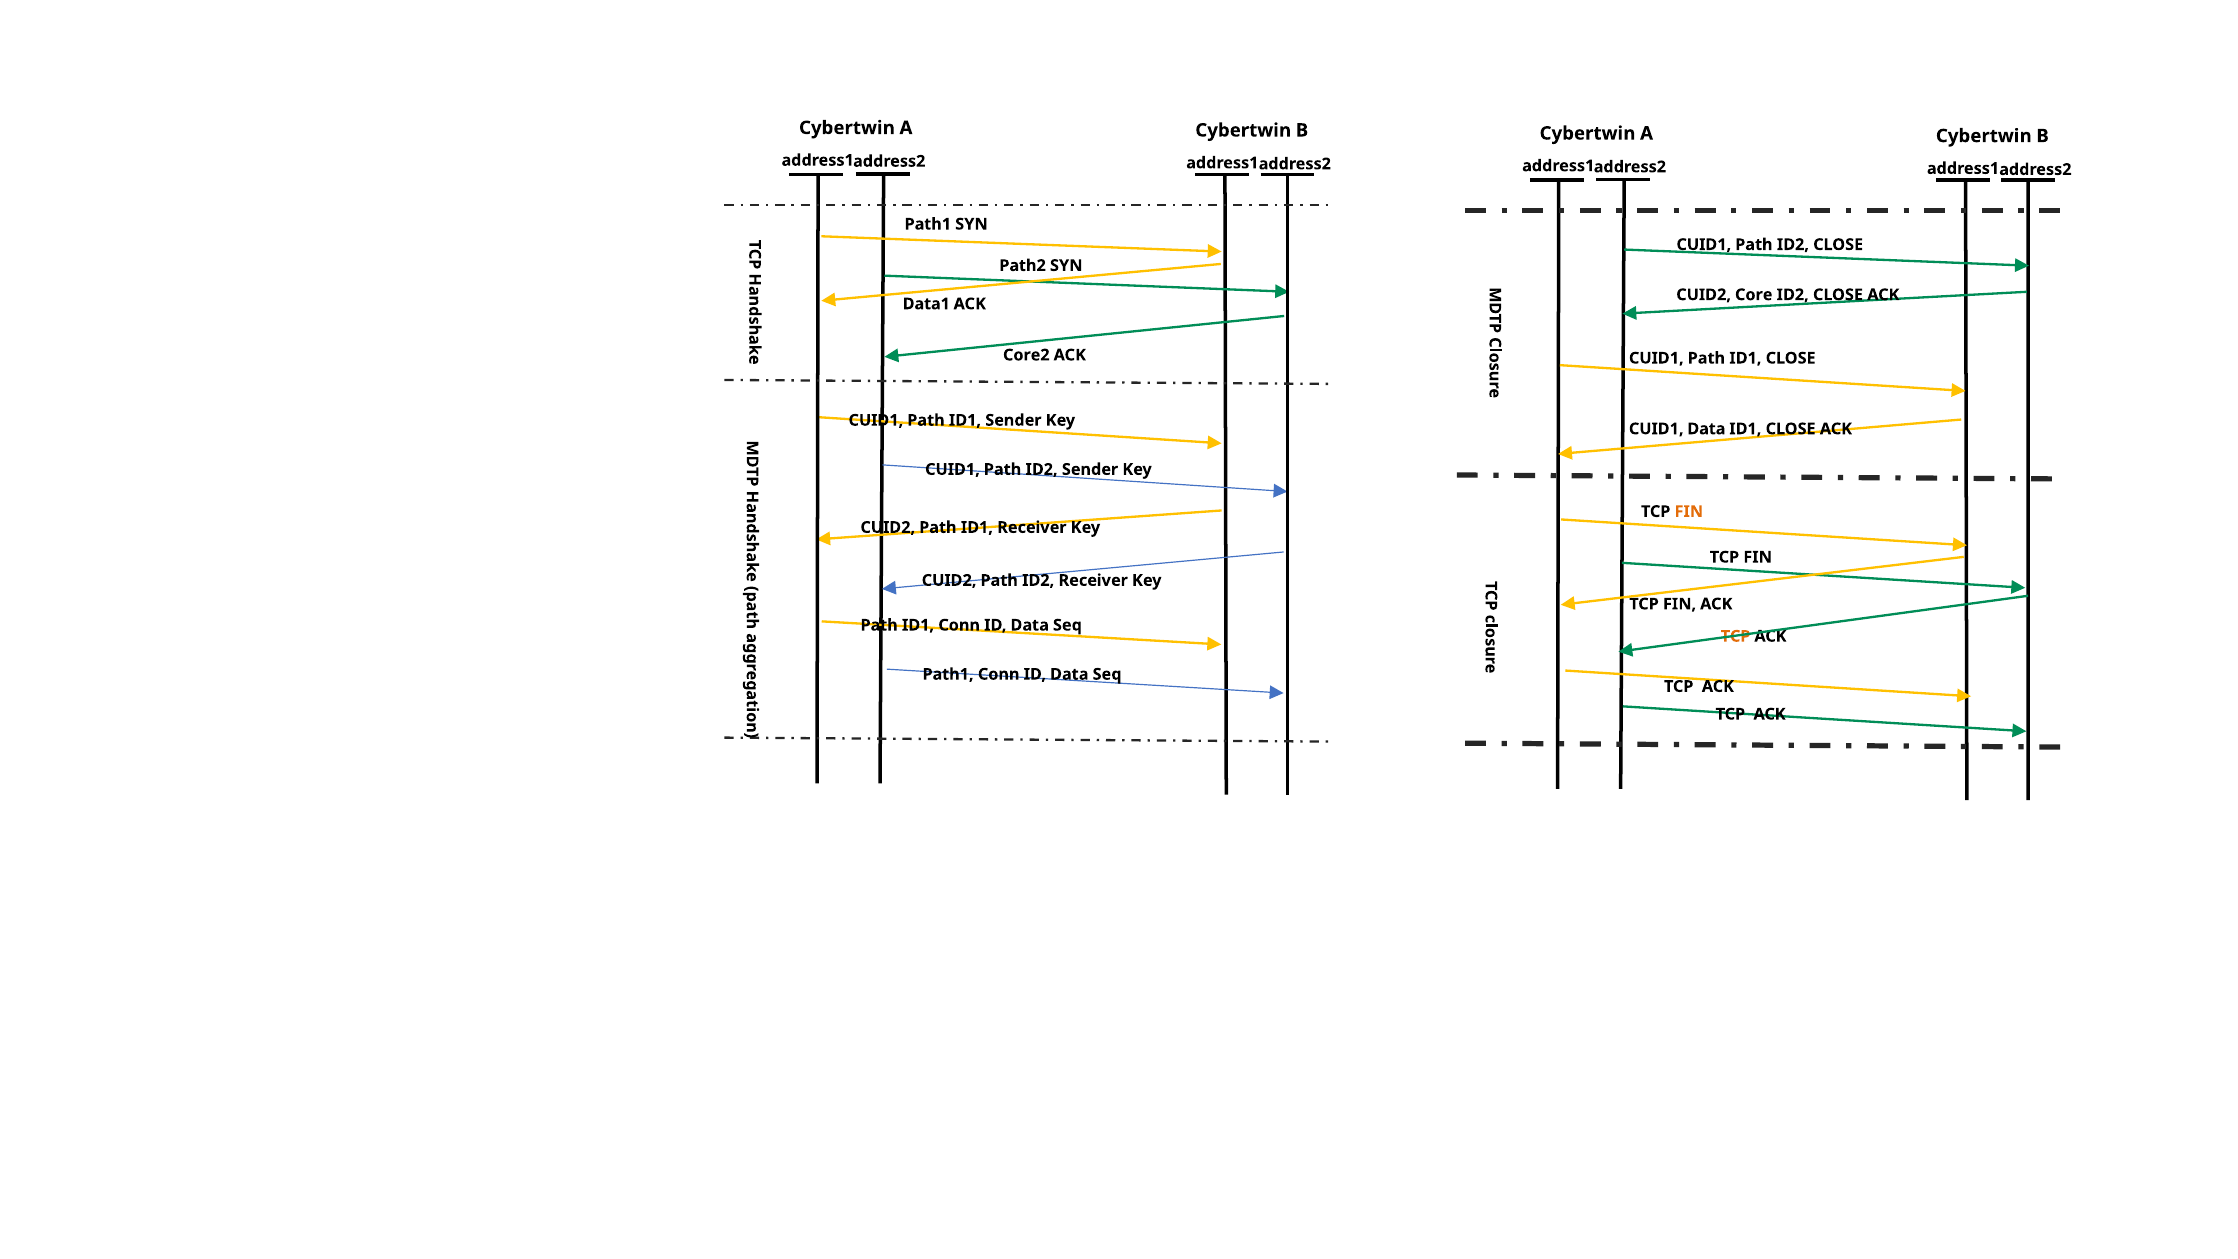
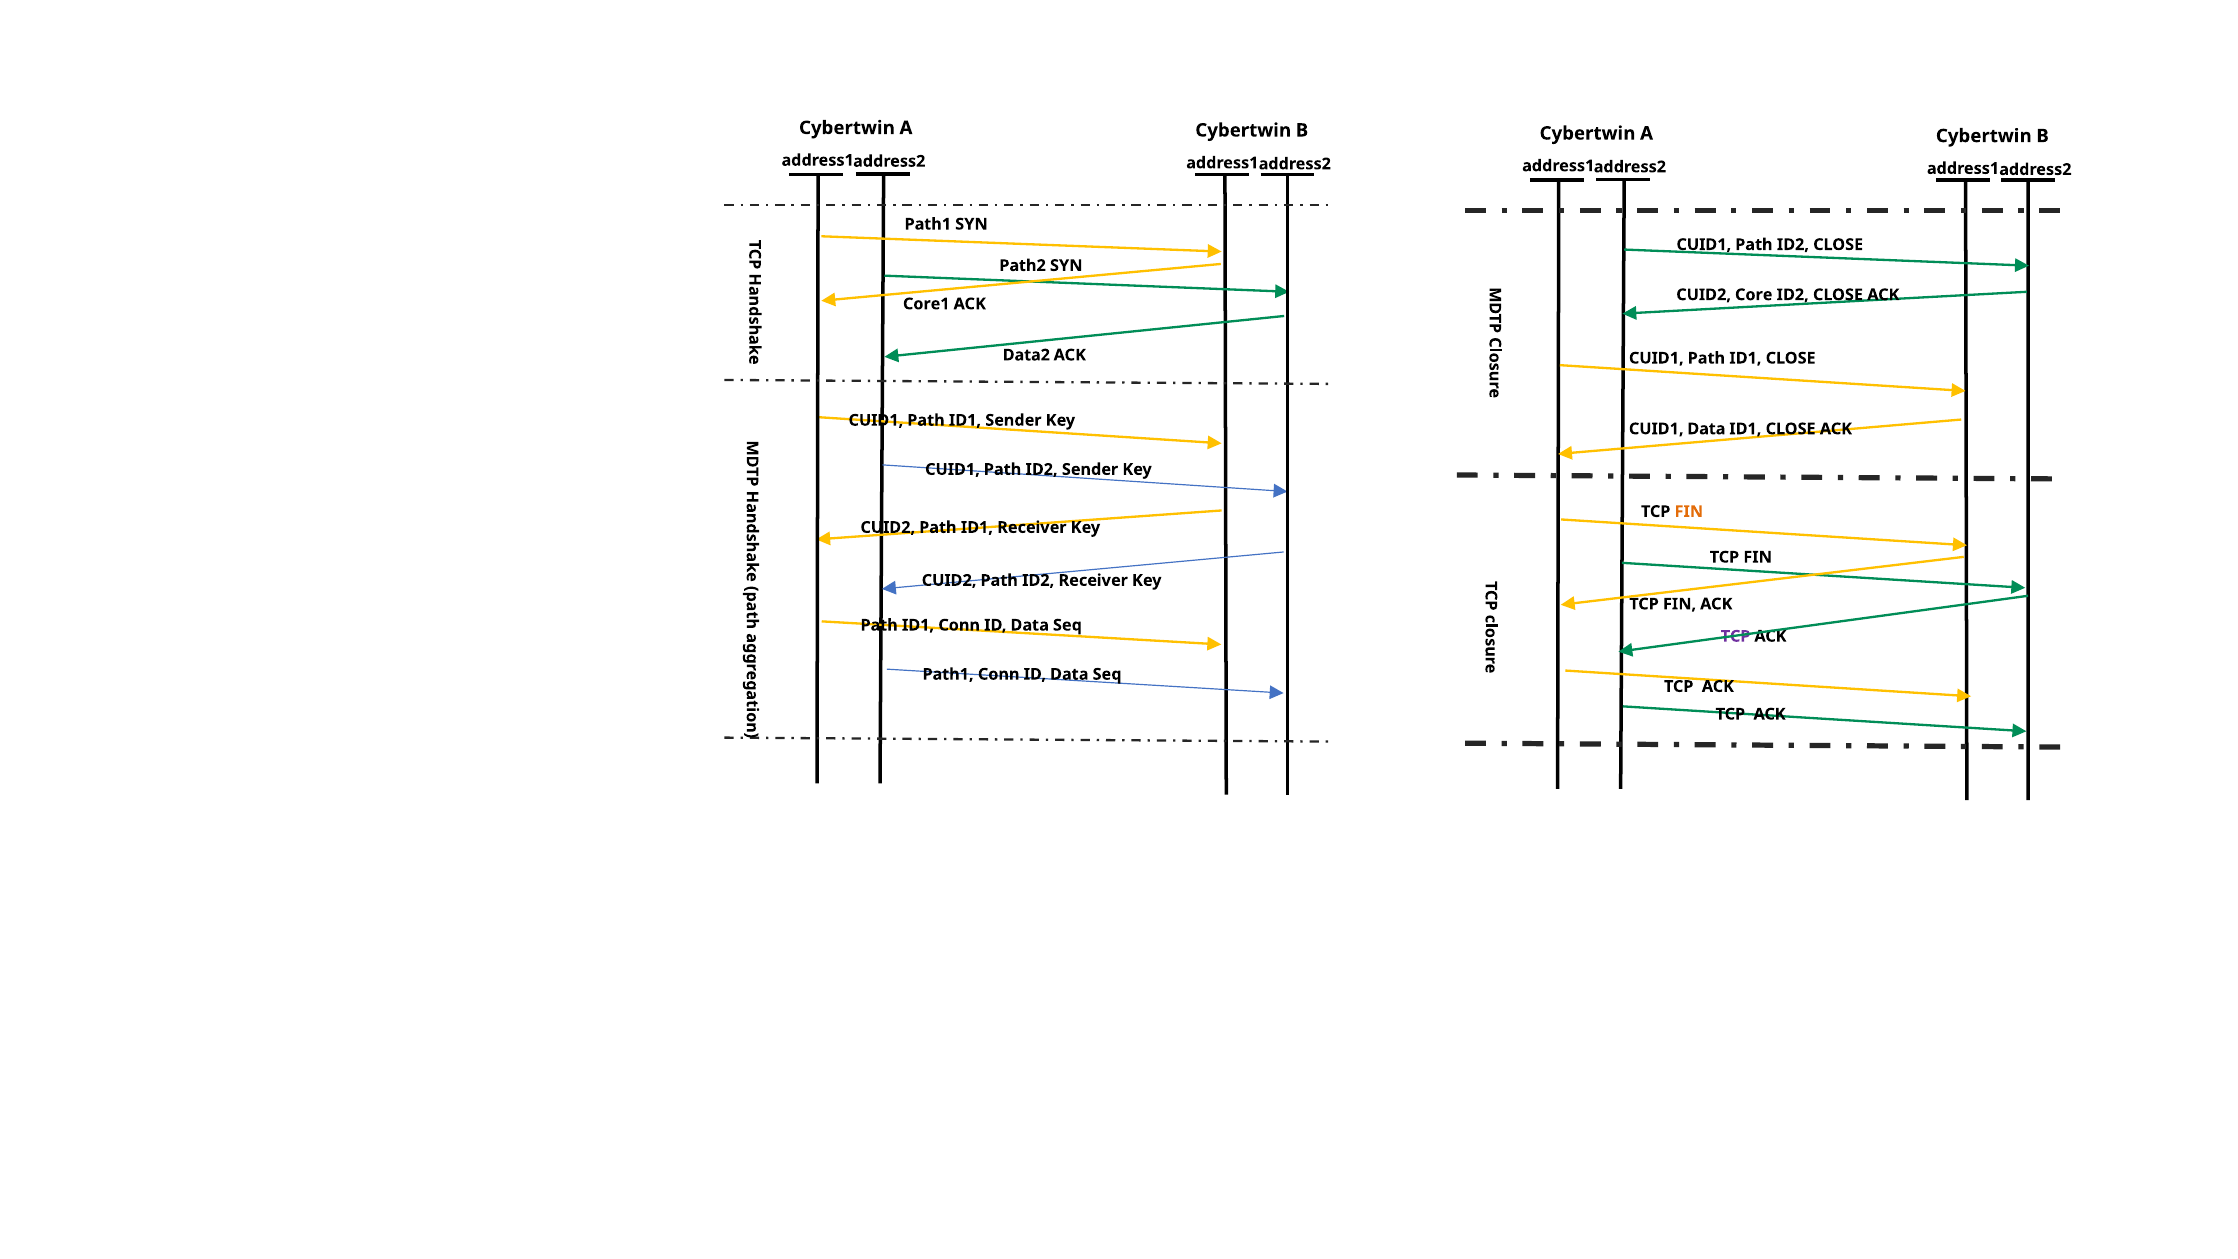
Data1: Data1 -> Core1 (926, 304)
Core2: Core2 -> Data2 (1026, 355)
TCP colour: orange -> purple (1736, 636)
